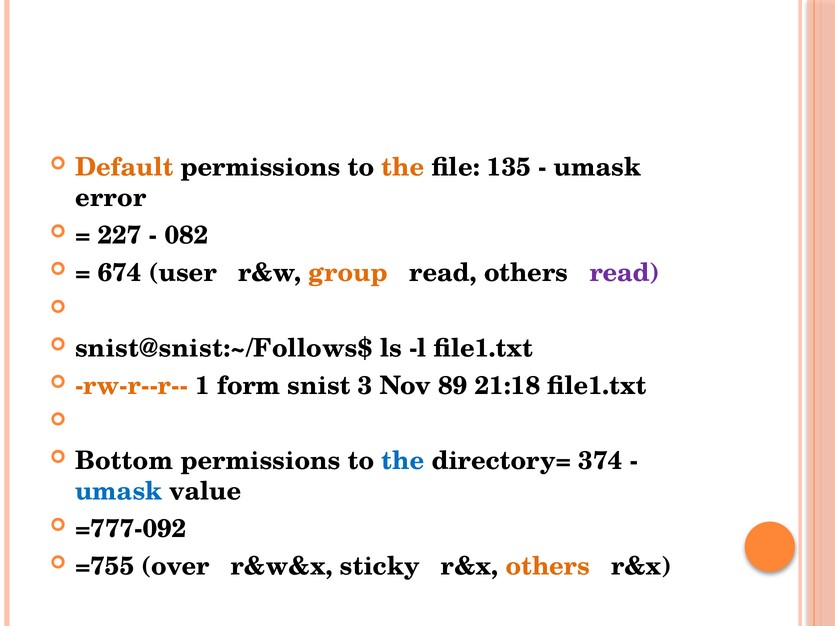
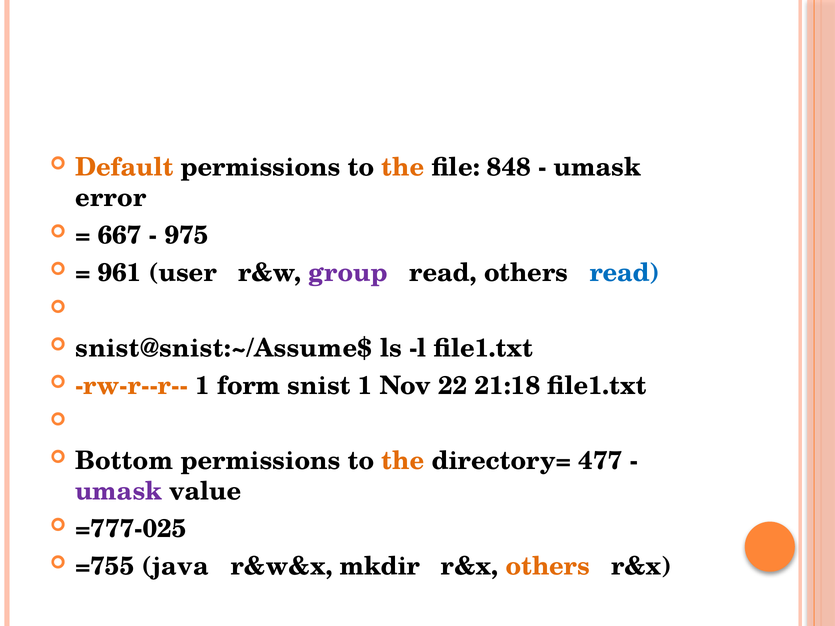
135: 135 -> 848 (509, 167)
227: 227 -> 667 (120, 236)
082: 082 -> 975 (186, 236)
674: 674 -> 961 (120, 273)
group colour: orange -> purple (348, 273)
read colour: purple -> blue (625, 273)
snist@snist:~/Follows$: snist@snist:~/Follows$ -> snist@snist:~/Assume$ (224, 348)
snist 3: 3 -> 1 (365, 386)
89: 89 -> 22 (453, 386)
the colour: blue -> orange (403, 461)
374: 374 -> 477 (600, 461)
umask colour: blue -> purple (119, 492)
=777-092: =777-092 -> =777-025 (131, 529)
over: over -> java (175, 567)
sticky: sticky -> mkdir (380, 567)
